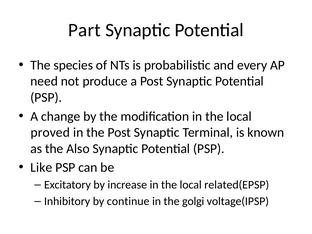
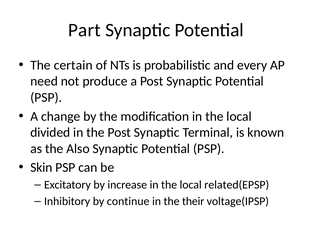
species: species -> certain (73, 65)
proved: proved -> divided (50, 132)
Like: Like -> Skin (41, 167)
golgi: golgi -> their (193, 201)
